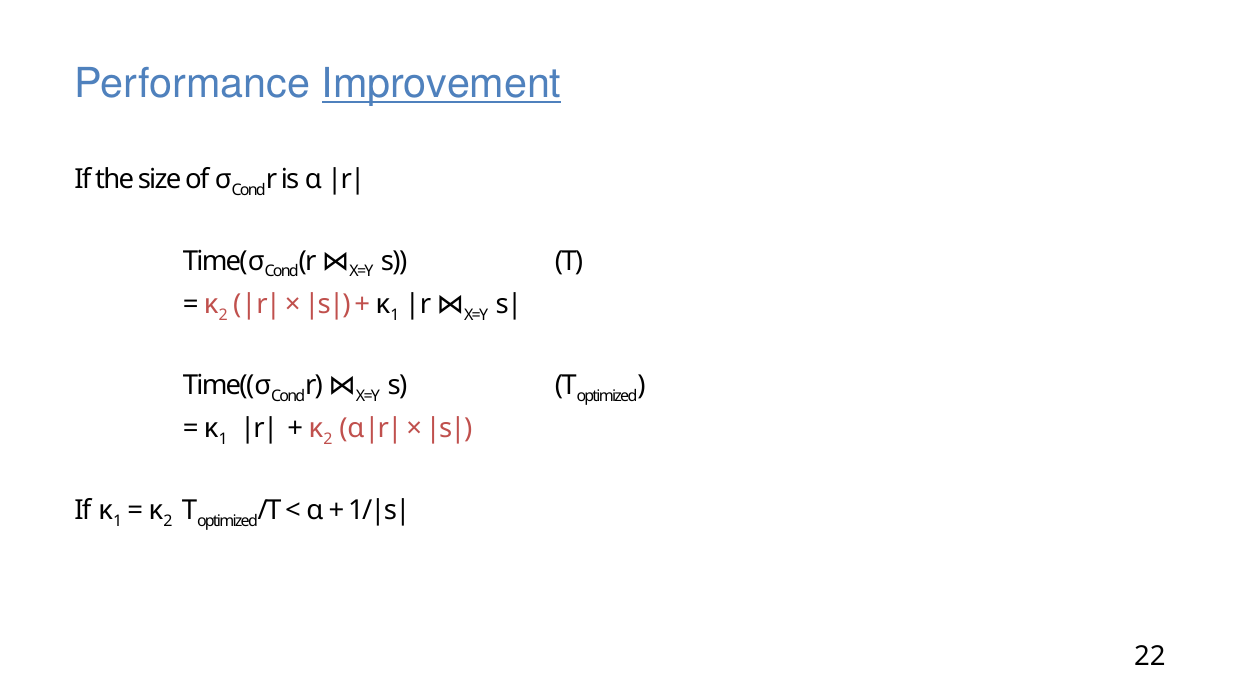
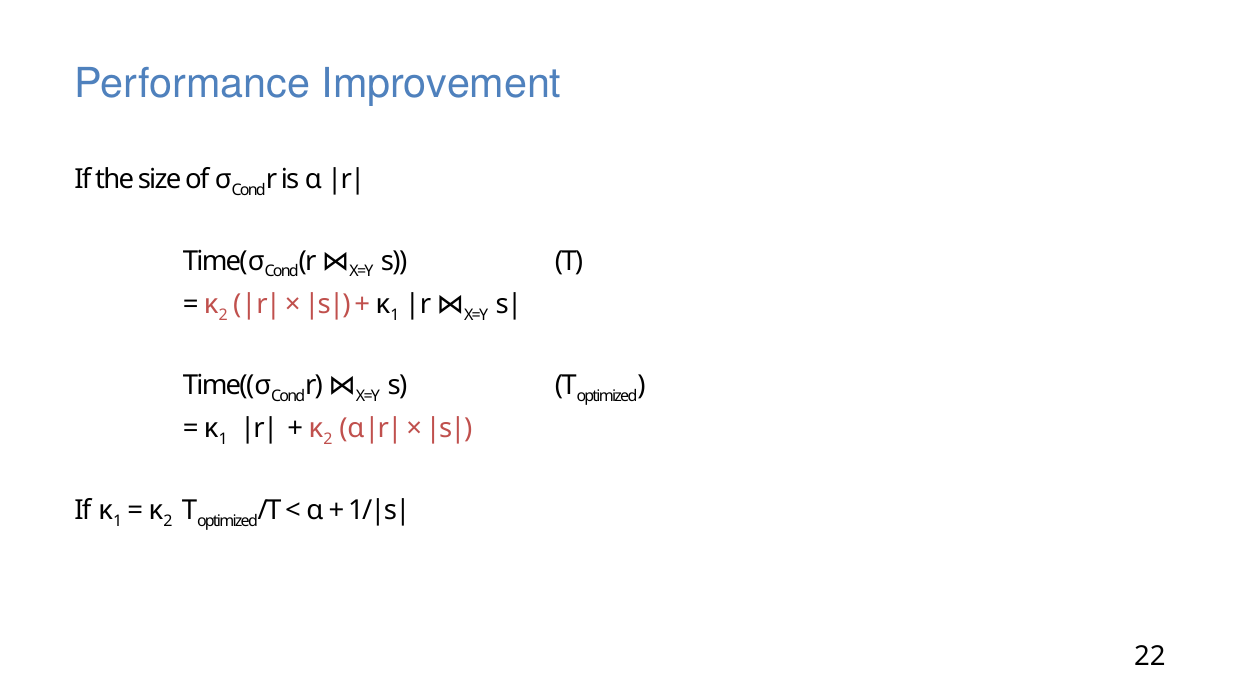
Improvement underline: present -> none (442, 84)
